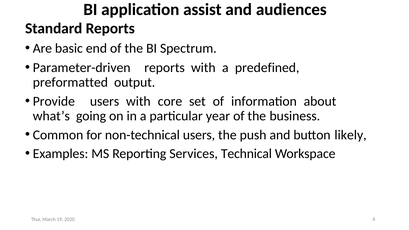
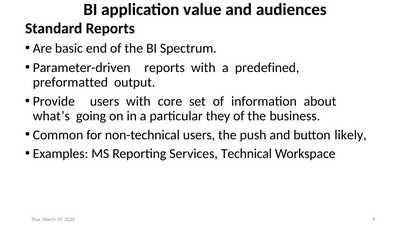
assist: assist -> value (202, 10)
year: year -> they (218, 116)
